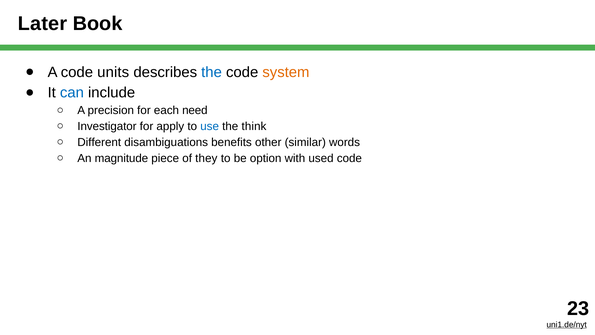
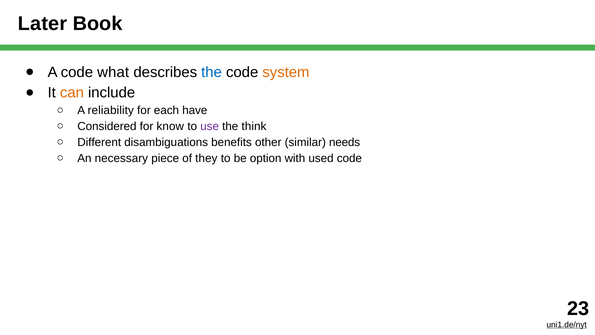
units: units -> what (113, 72)
can colour: blue -> orange (72, 93)
precision: precision -> reliability (111, 110)
need: need -> have (195, 110)
Investigator: Investigator -> Considered (107, 126)
apply: apply -> know (170, 126)
use colour: blue -> purple (210, 126)
words: words -> needs (345, 142)
magnitude: magnitude -> necessary (121, 158)
